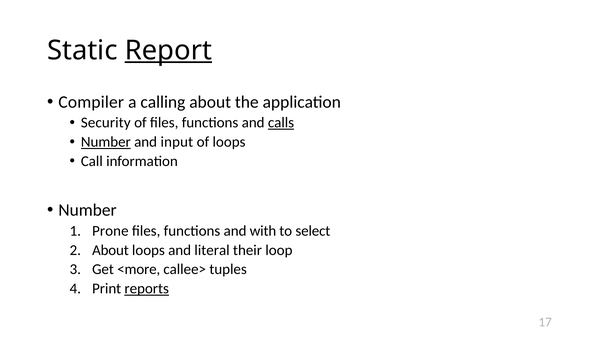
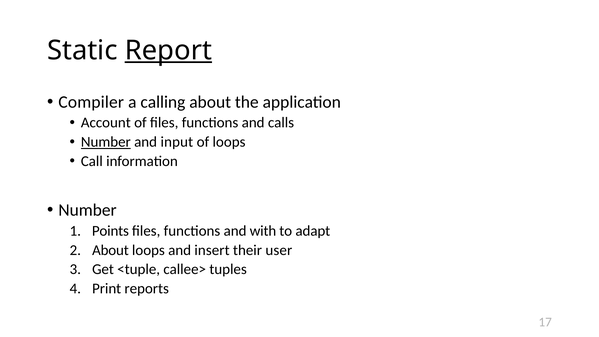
Security: Security -> Account (106, 123)
calls underline: present -> none (281, 123)
Prone: Prone -> Points (110, 231)
select: select -> adapt (313, 231)
literal: literal -> insert (212, 250)
loop: loop -> user (279, 250)
<more: <more -> <tuple (139, 269)
reports underline: present -> none (147, 289)
